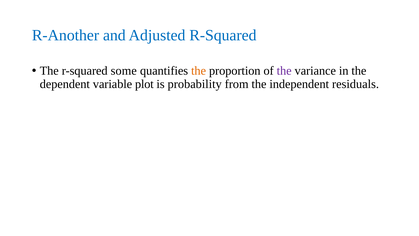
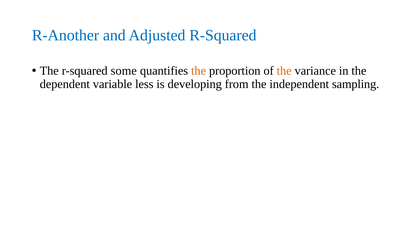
the colour: purple -> orange (284, 71)
plot: plot -> less (144, 84)
probability: probability -> developing (195, 84)
residuals: residuals -> sampling (356, 84)
